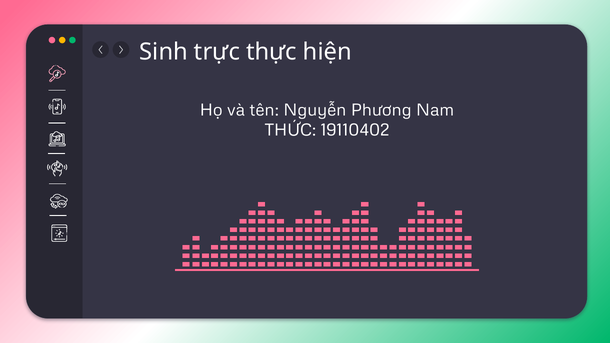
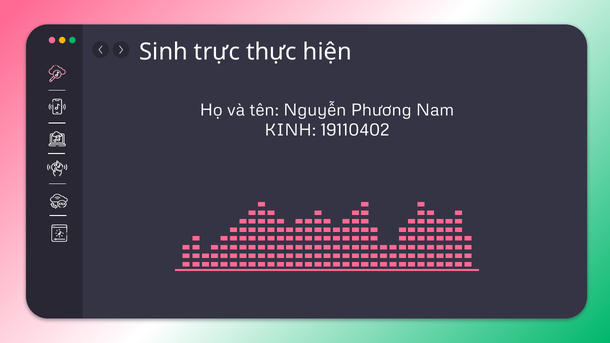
THỨC: THỨC -> KINH (290, 130)
